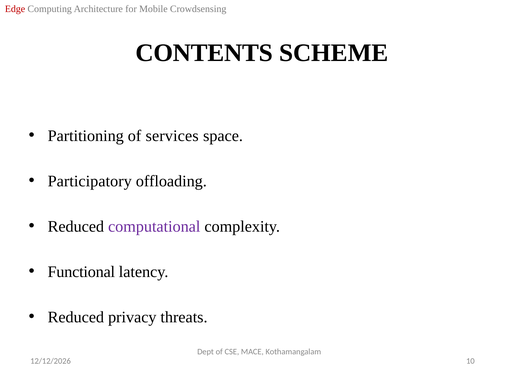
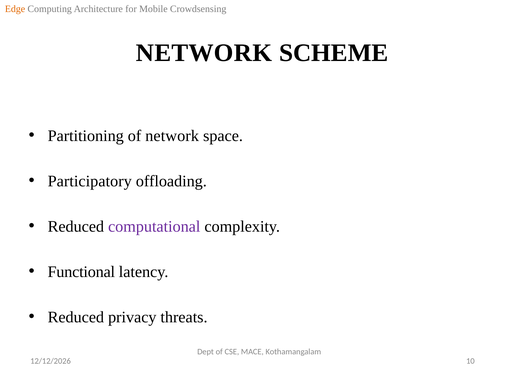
Edge colour: red -> orange (15, 9)
CONTENTS: CONTENTS -> NETWORK (204, 53)
of services: services -> network (172, 136)
